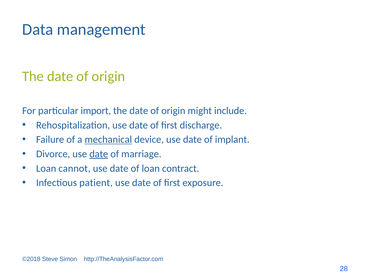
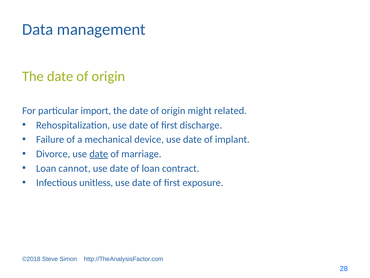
include: include -> related (230, 110)
mechanical underline: present -> none (108, 139)
patient: patient -> unitless (96, 182)
